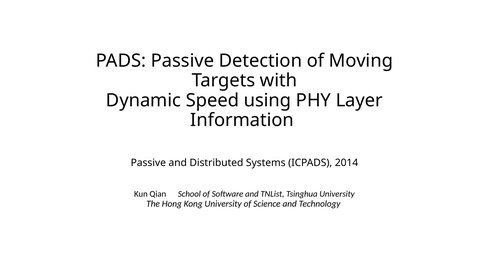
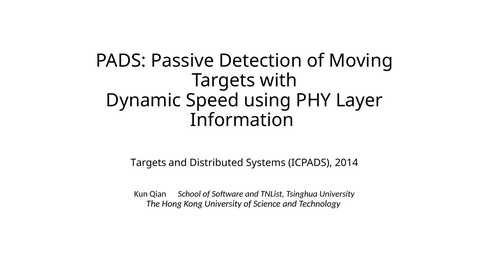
Passive: Passive -> Targets (148, 163)
